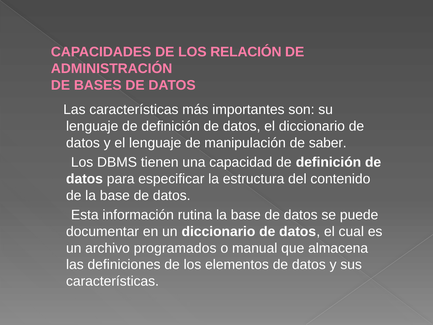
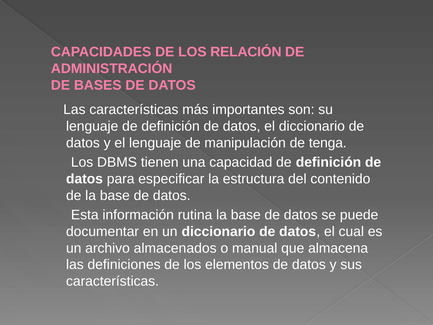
saber: saber -> tenga (328, 143)
programados: programados -> almacenados (175, 248)
